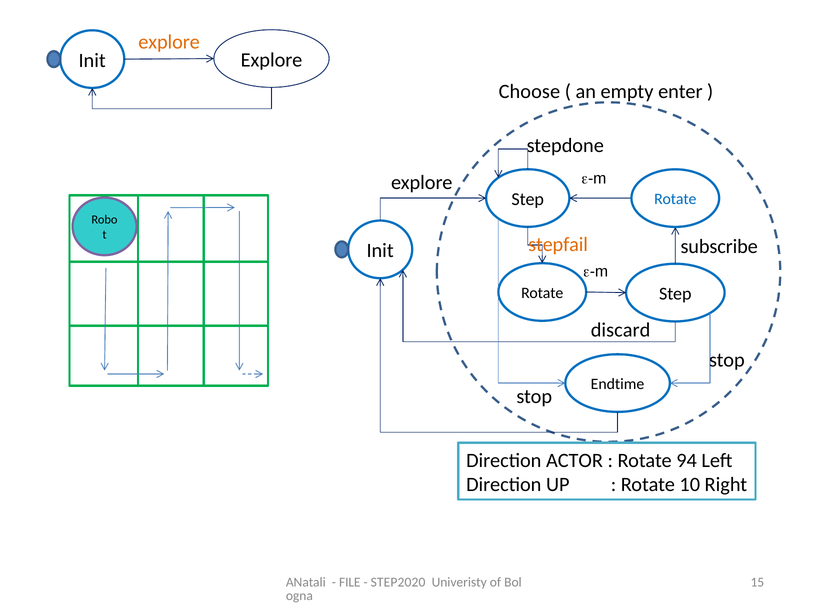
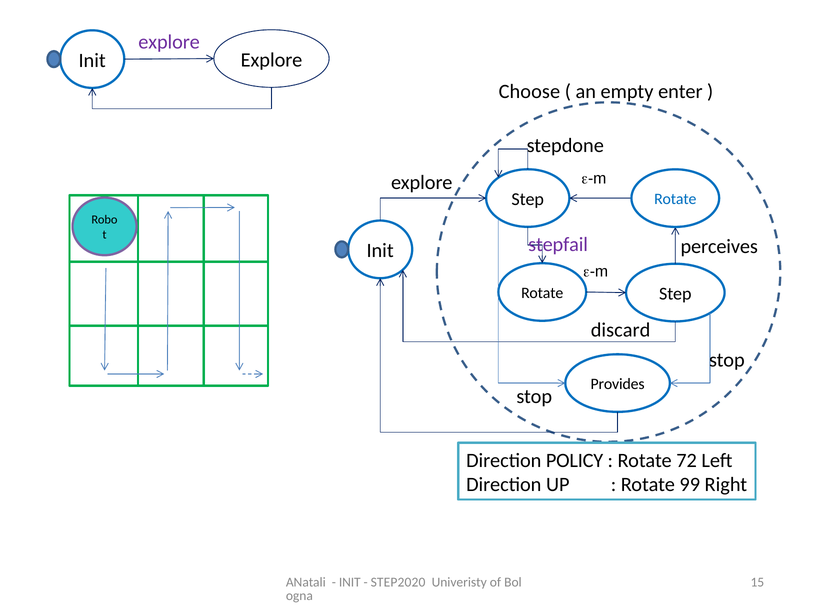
explore colour: orange -> purple (169, 42)
stepfail colour: orange -> purple (558, 244)
subscribe: subscribe -> perceives (719, 246)
Endtime: Endtime -> Provides (618, 384)
ACTOR: ACTOR -> POLICY (575, 460)
94: 94 -> 72 (687, 460)
10: 10 -> 99 (690, 485)
FILE: FILE -> INIT (350, 582)
